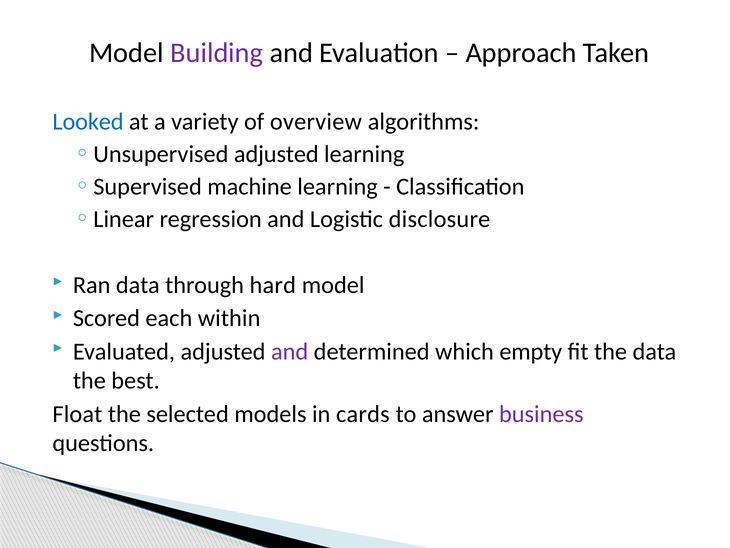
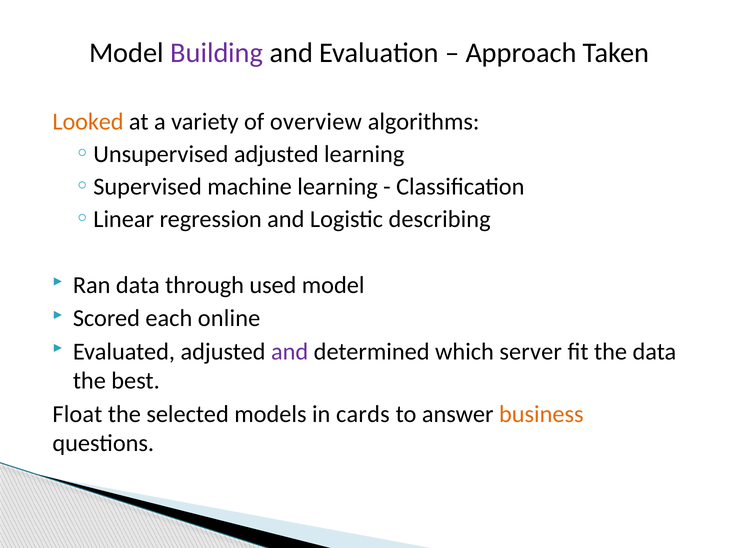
Looked colour: blue -> orange (88, 122)
disclosure: disclosure -> describing (440, 219)
hard: hard -> used (273, 285)
within: within -> online (229, 318)
empty: empty -> server (531, 351)
business colour: purple -> orange (541, 414)
